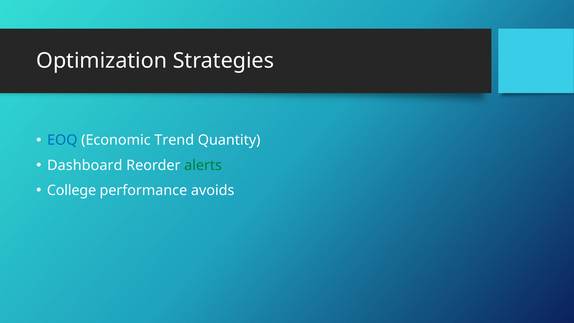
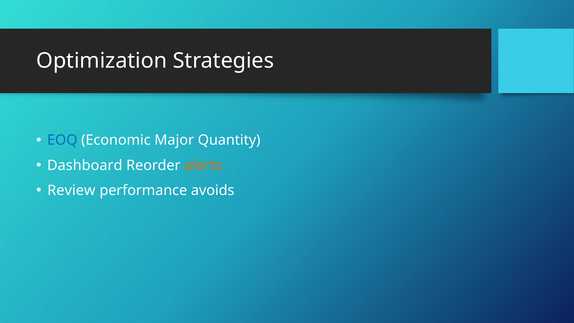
Trend: Trend -> Major (174, 140)
alerts colour: green -> orange (203, 165)
College: College -> Review (71, 190)
